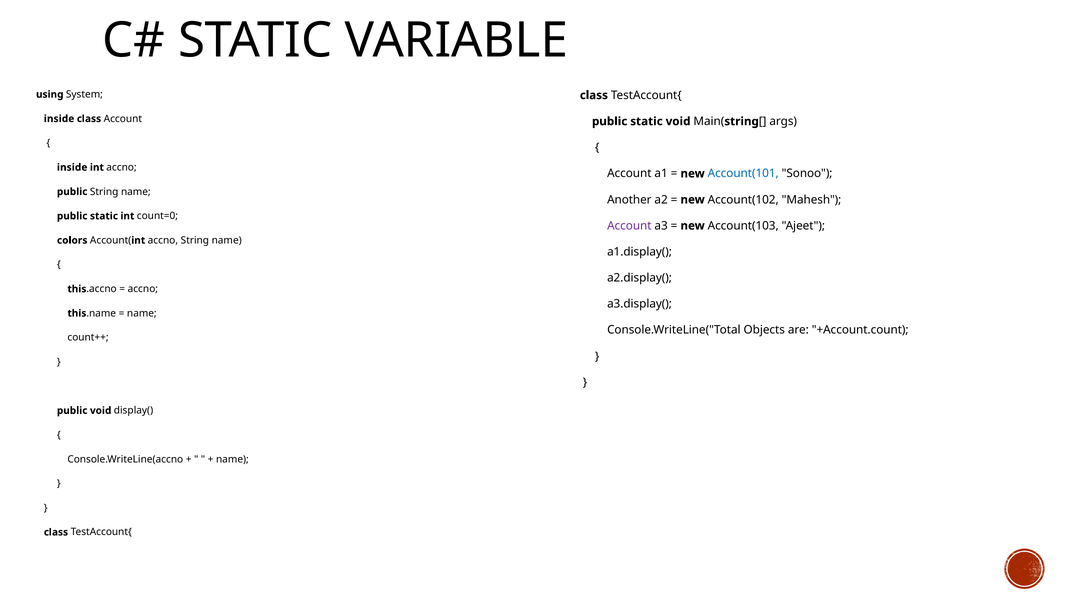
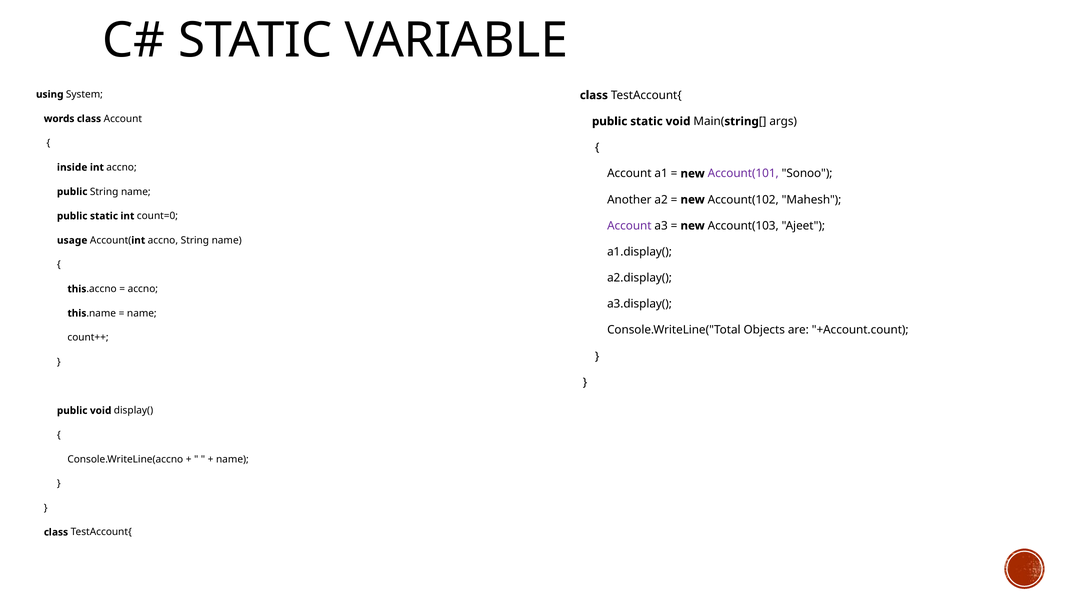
inside: inside -> words (59, 119)
Account(101 colour: blue -> purple (743, 174)
colors: colors -> usage (72, 240)
